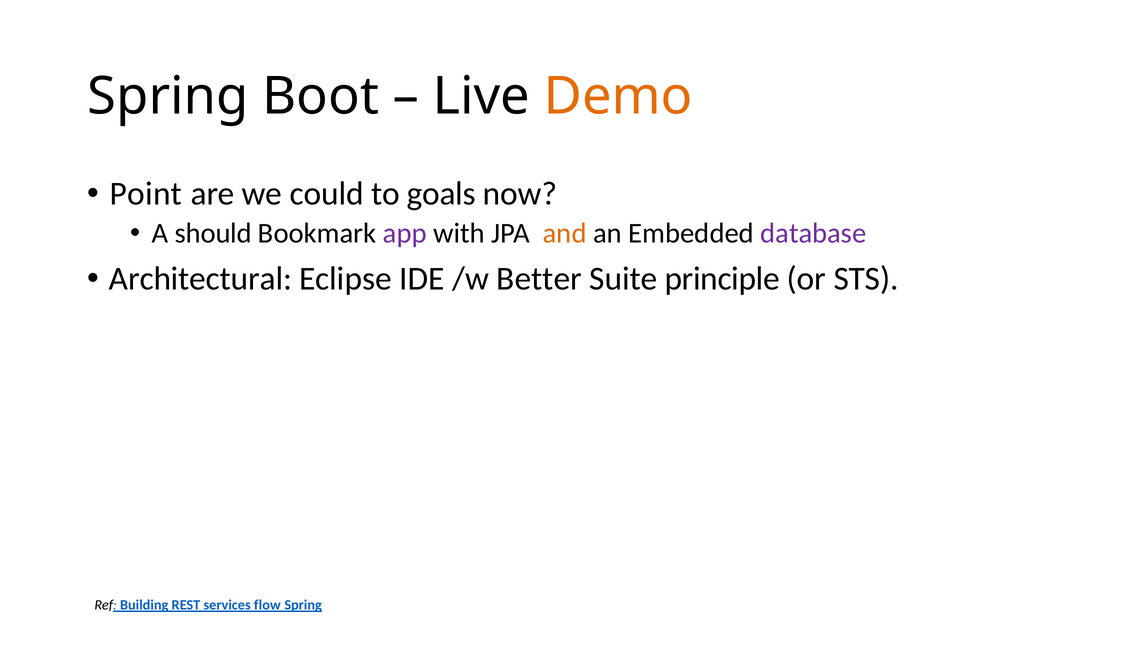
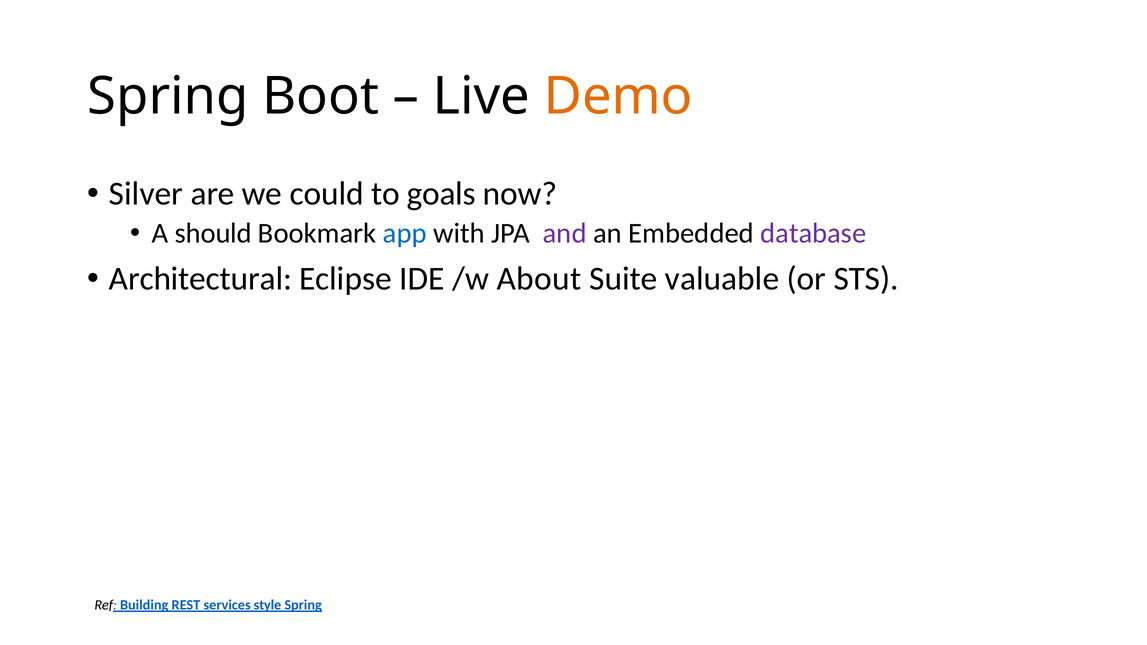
Point: Point -> Silver (146, 194)
app colour: purple -> blue (405, 233)
and colour: orange -> purple (565, 233)
Better: Better -> About (539, 279)
principle: principle -> valuable (722, 279)
flow: flow -> style (268, 605)
